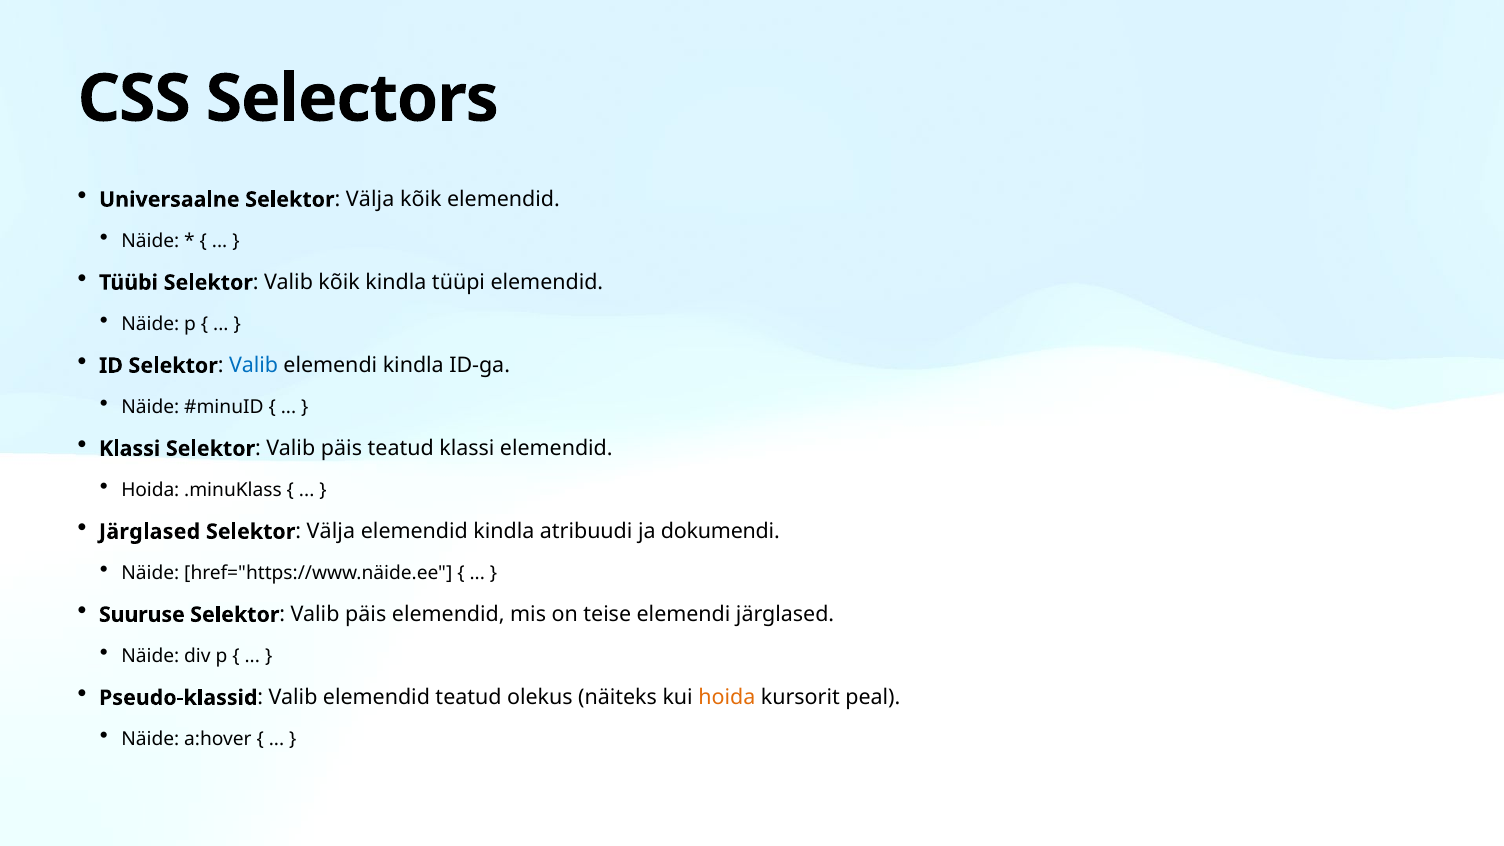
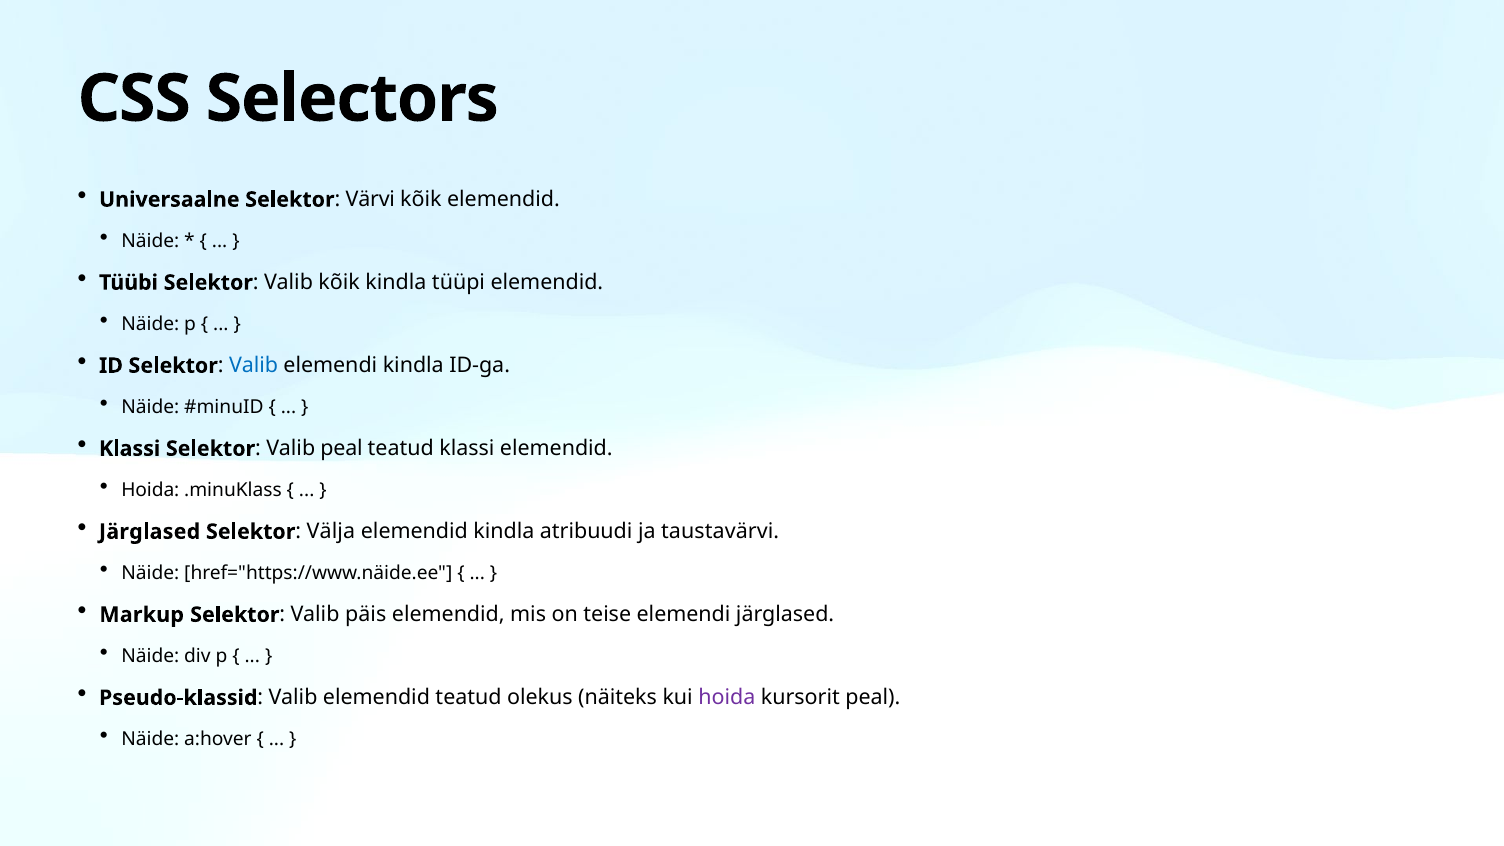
Välja: Välja -> Värvi (370, 200)
päis: päis -> peal (342, 449)
dokumendi: dokumendi -> taustavärvi (720, 532)
Suuruse: Suuruse -> Markup (142, 615)
hoida colour: orange -> purple (727, 698)
